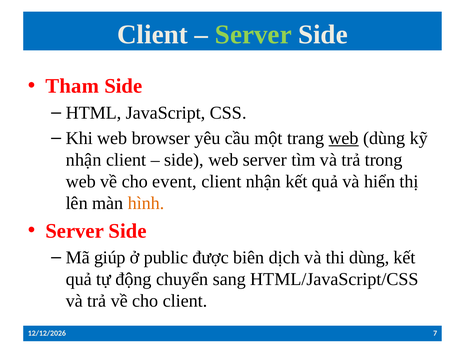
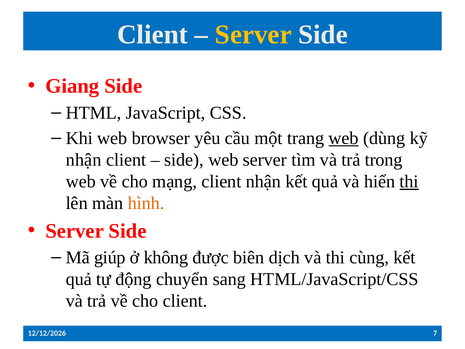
Server colour: light green -> yellow (253, 34)
Tham: Tham -> Giang (72, 86)
event: event -> mạng (175, 181)
thị underline: none -> present (409, 181)
public: public -> không (166, 257)
thi dùng: dùng -> cùng (369, 257)
